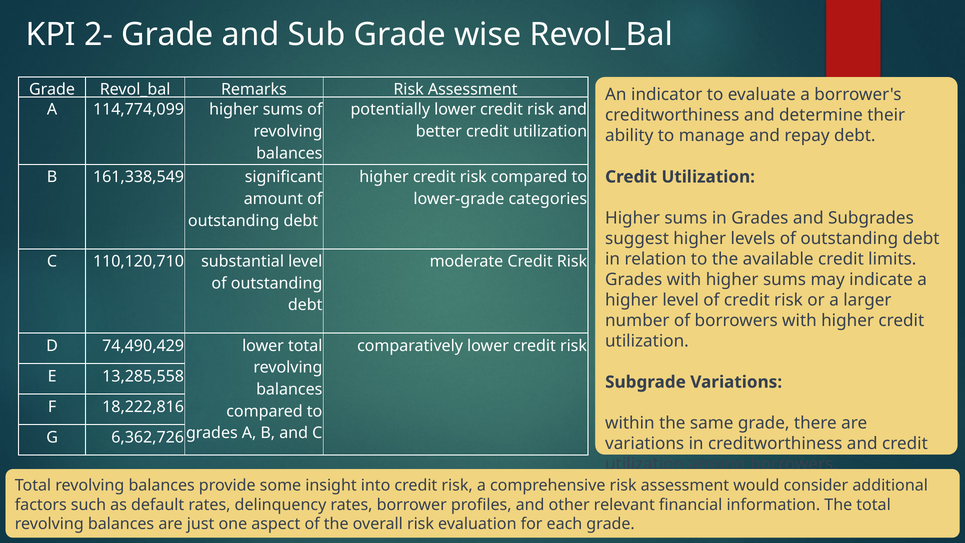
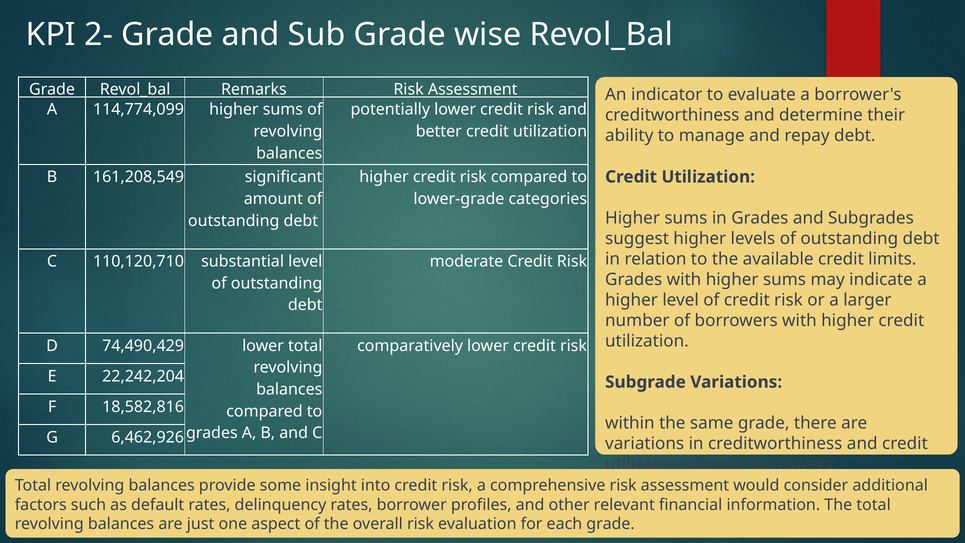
161,338,549: 161,338,549 -> 161,208,549 (139, 177)
13,285,558: 13,285,558 -> 22,242,204 (143, 376)
18,222,816: 18,222,816 -> 18,582,816 (143, 407)
6,362,726: 6,362,726 -> 6,462,926 (148, 437)
